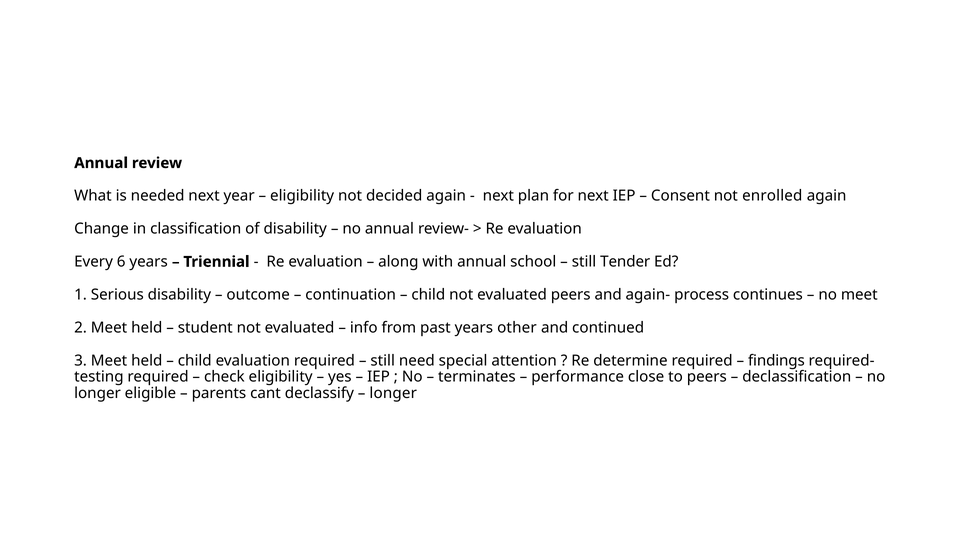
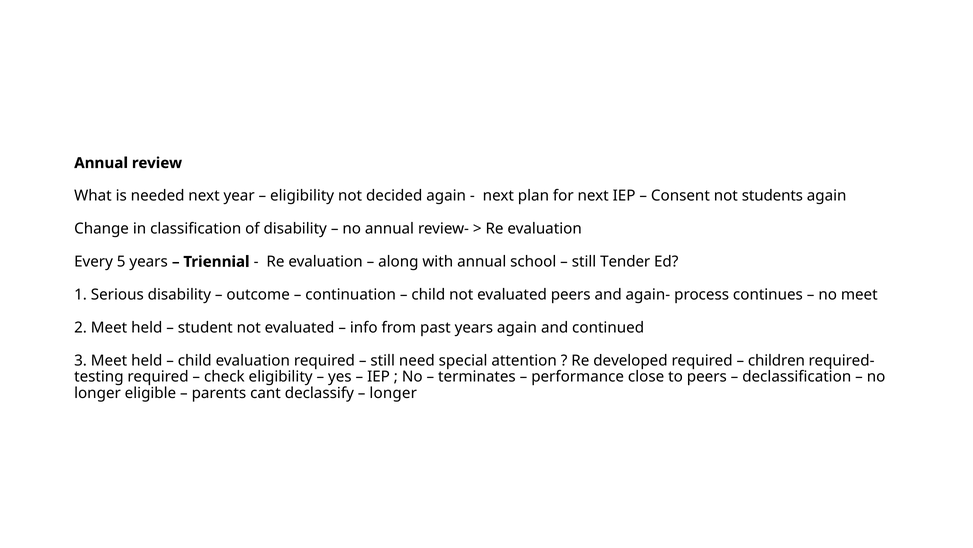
enrolled: enrolled -> students (772, 196)
6: 6 -> 5 (121, 261)
years other: other -> again (517, 327)
determine: determine -> developed (630, 360)
findings: findings -> children (776, 360)
